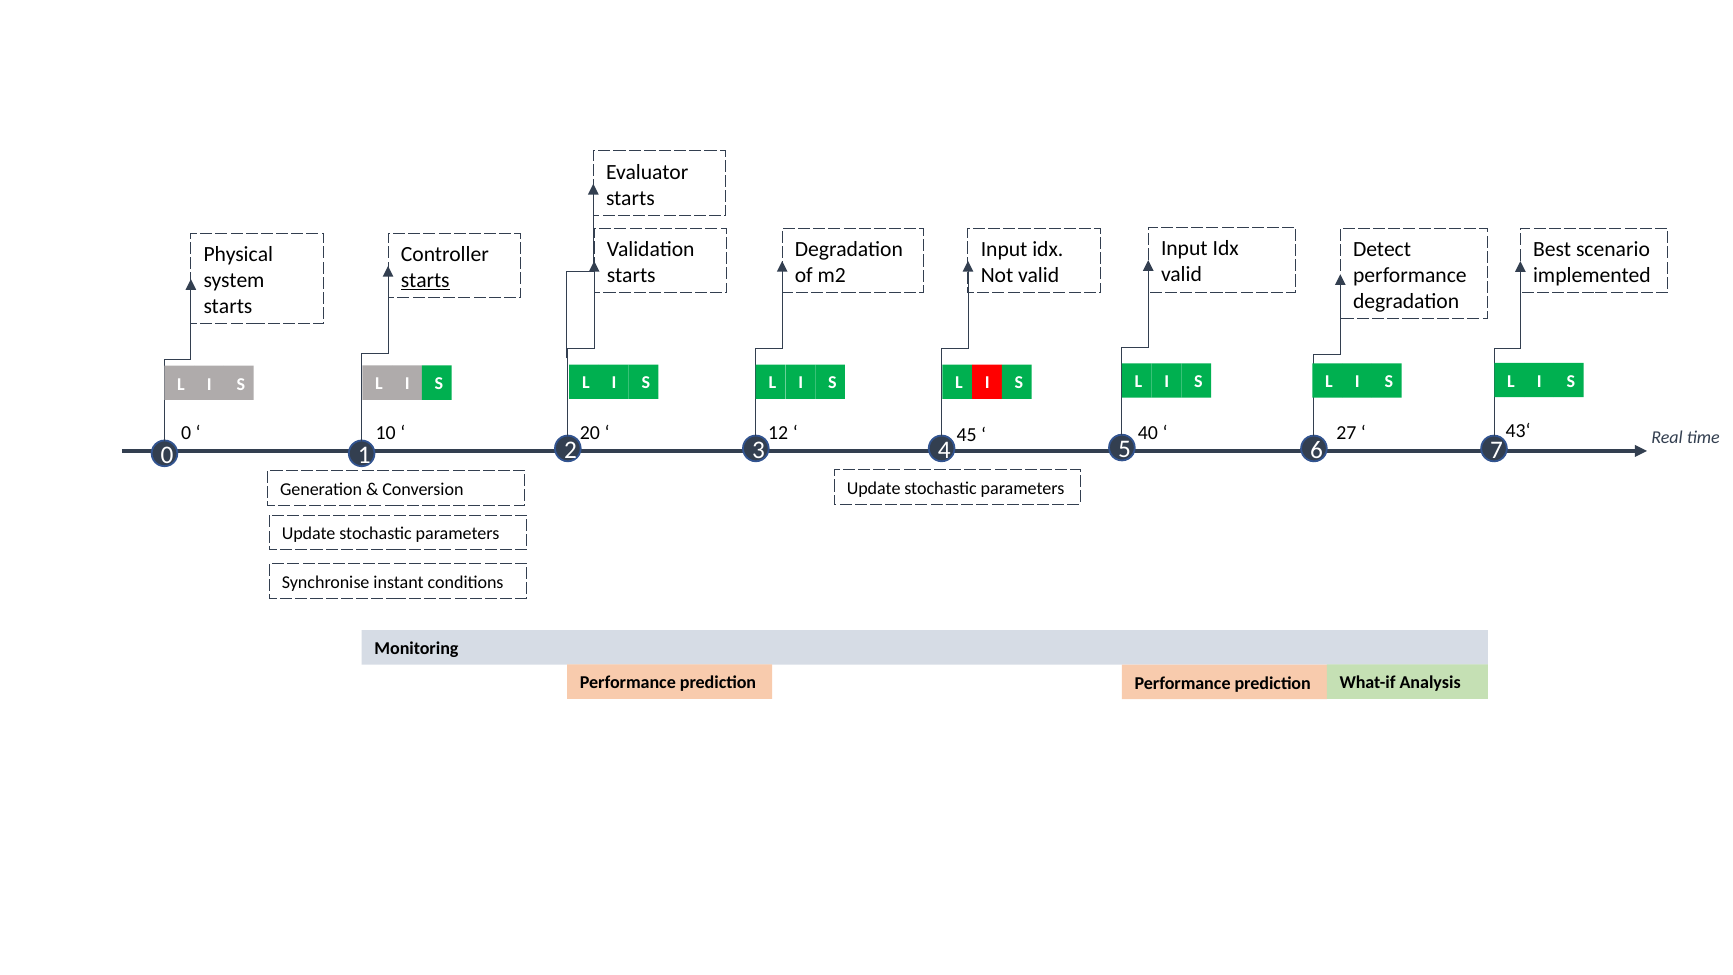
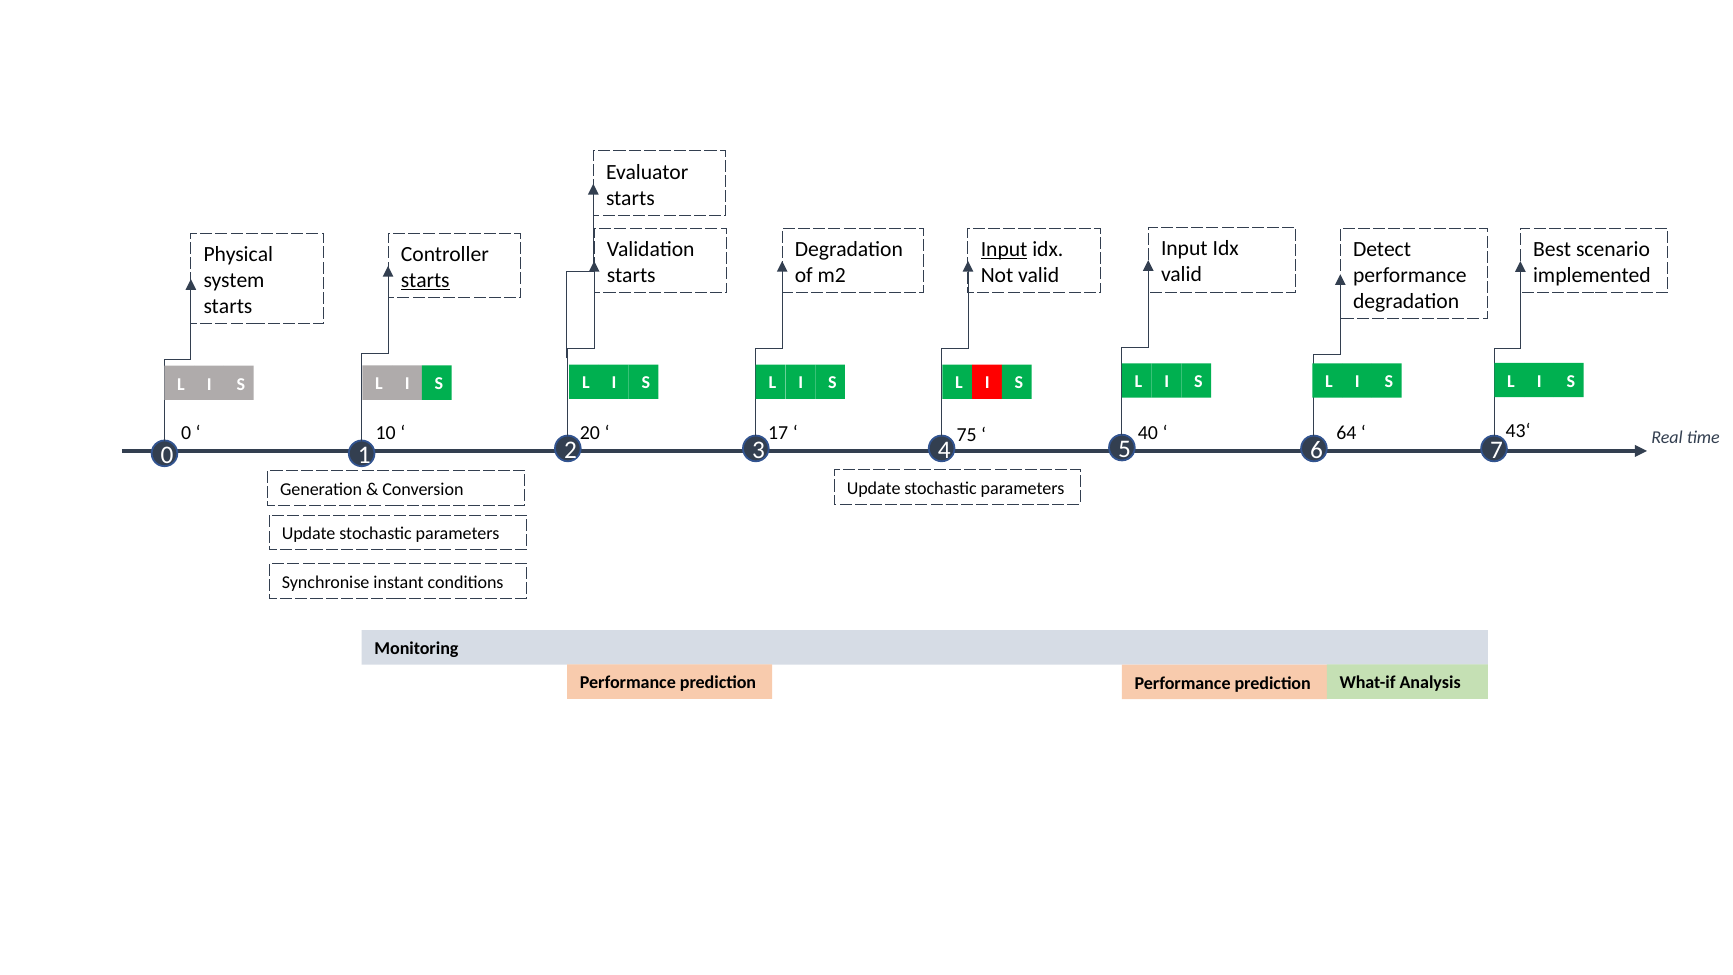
Input underline: none -> present (1004, 249)
12: 12 -> 17 (778, 432)
45: 45 -> 75 (967, 435)
27: 27 -> 64 (1346, 433)
